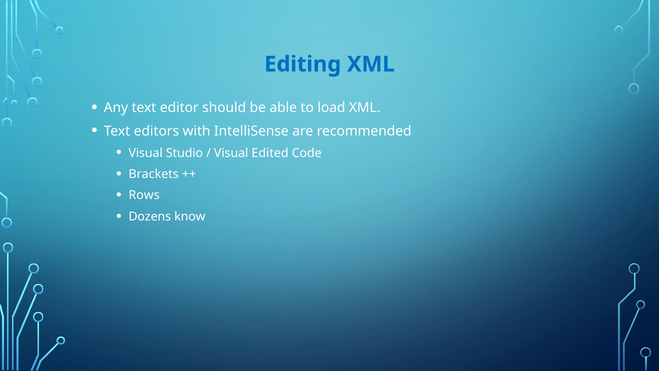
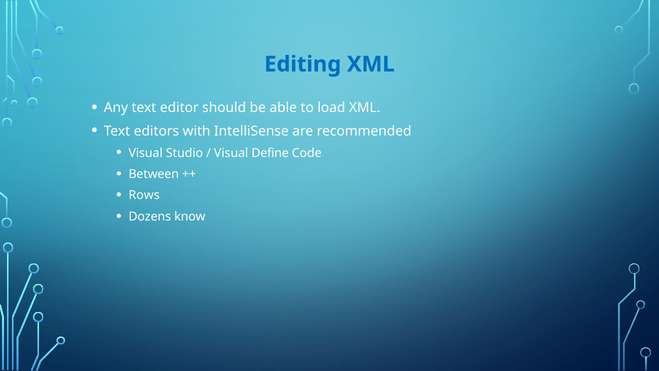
Edited: Edited -> Define (270, 153)
Brackets: Brackets -> Between (154, 174)
